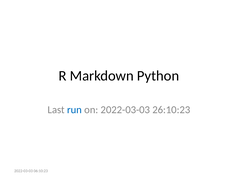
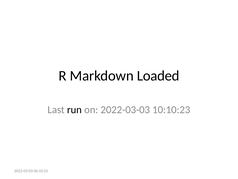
Python: Python -> Loaded (158, 76)
run colour: blue -> black (74, 109)
26:10:23: 26:10:23 -> 10:10:23 (171, 109)
